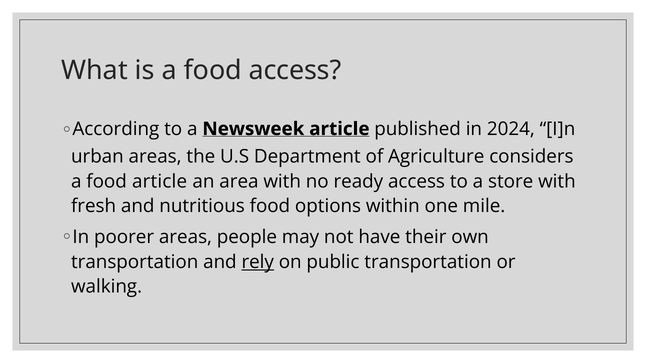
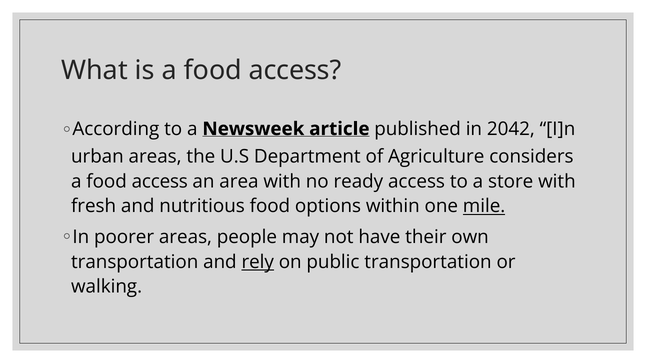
2024: 2024 -> 2042 (511, 129)
article: article -> access (160, 182)
mile underline: none -> present (484, 206)
